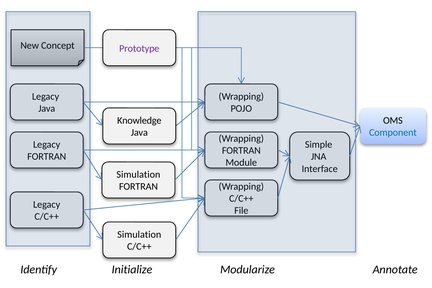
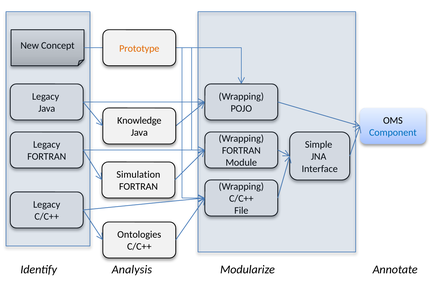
Prototype colour: purple -> orange (139, 48)
Simulation: Simulation -> Ontologies (139, 235)
Initialize: Initialize -> Analysis (132, 270)
